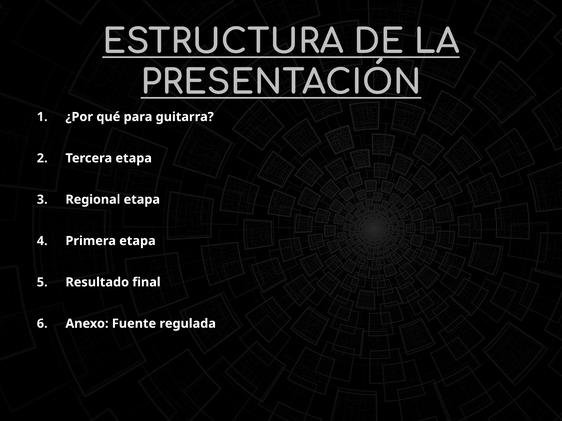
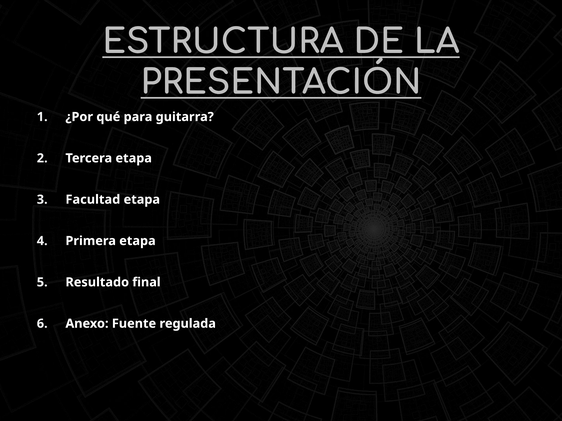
Regional: Regional -> Facultad (93, 200)
